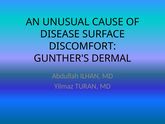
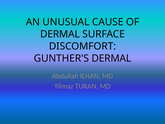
DISEASE: DISEASE -> DERMAL (60, 34)
